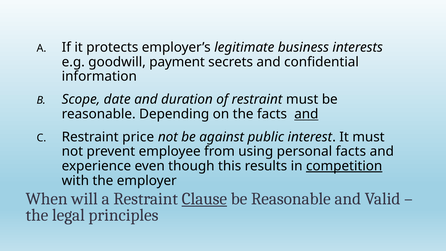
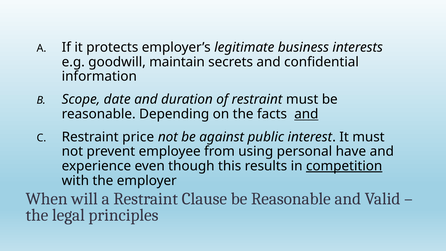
payment: payment -> maintain (177, 62)
personal facts: facts -> have (351, 151)
Clause underline: present -> none (204, 199)
